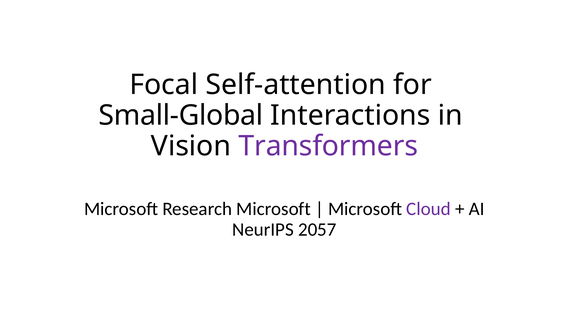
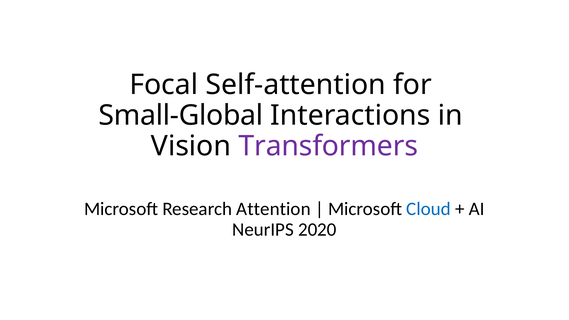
Research Microsoft: Microsoft -> Attention (273, 209)
Cloud colour: purple -> blue (429, 209)
2057: 2057 -> 2020 (317, 230)
